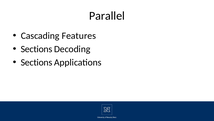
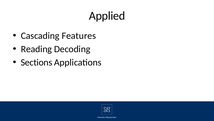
Parallel: Parallel -> Applied (107, 16)
Sections: Sections -> Reading (36, 49)
